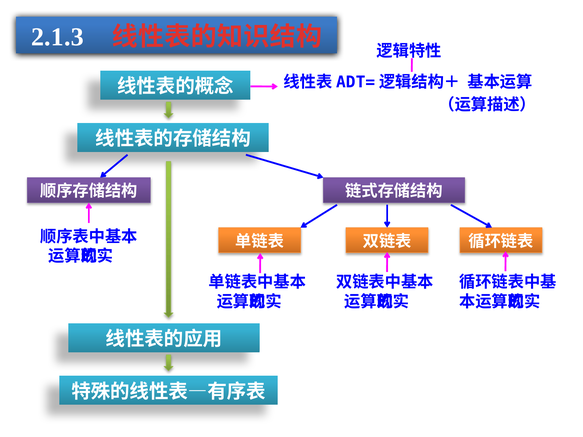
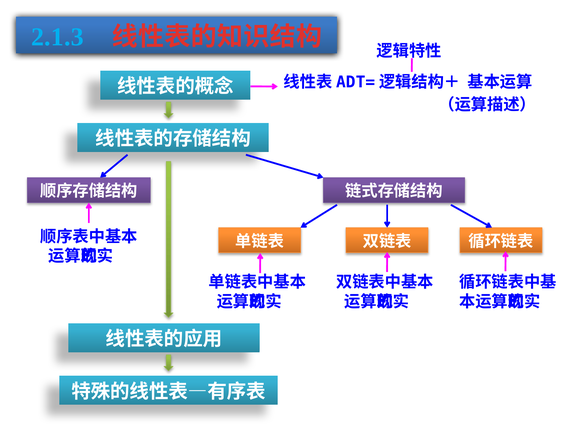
2.1.3 colour: white -> light blue (57, 37)
